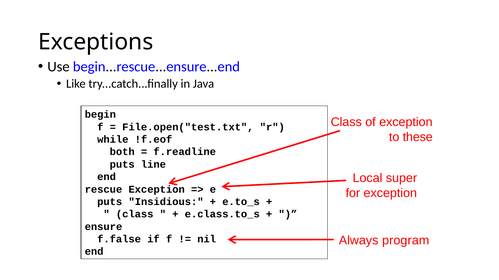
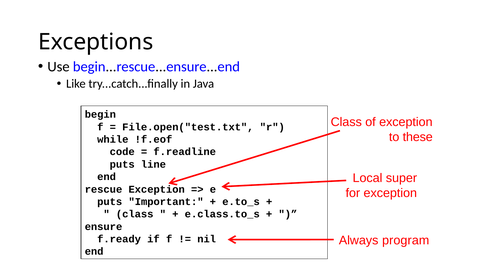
both: both -> code (122, 152)
Insidious: Insidious -> Important (166, 202)
f.false: f.false -> f.ready (119, 240)
